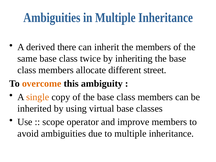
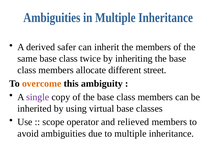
there: there -> safer (67, 47)
single colour: orange -> purple (38, 97)
improve: improve -> relieved (133, 122)
